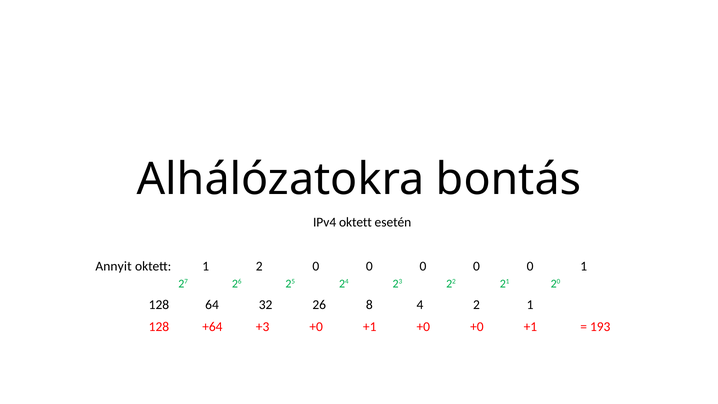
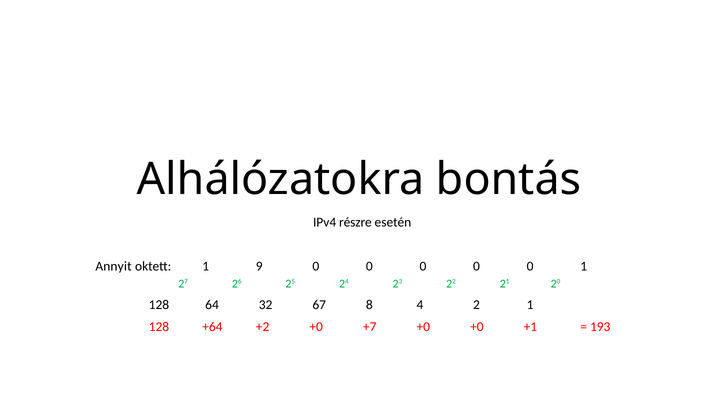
IPv4 oktett: oktett -> részre (355, 222)
1 2: 2 -> 9 (259, 266)
32 26: 26 -> 67 (319, 305)
+3: +3 -> +2 (263, 327)
+1: +1 -> +7 (370, 327)
